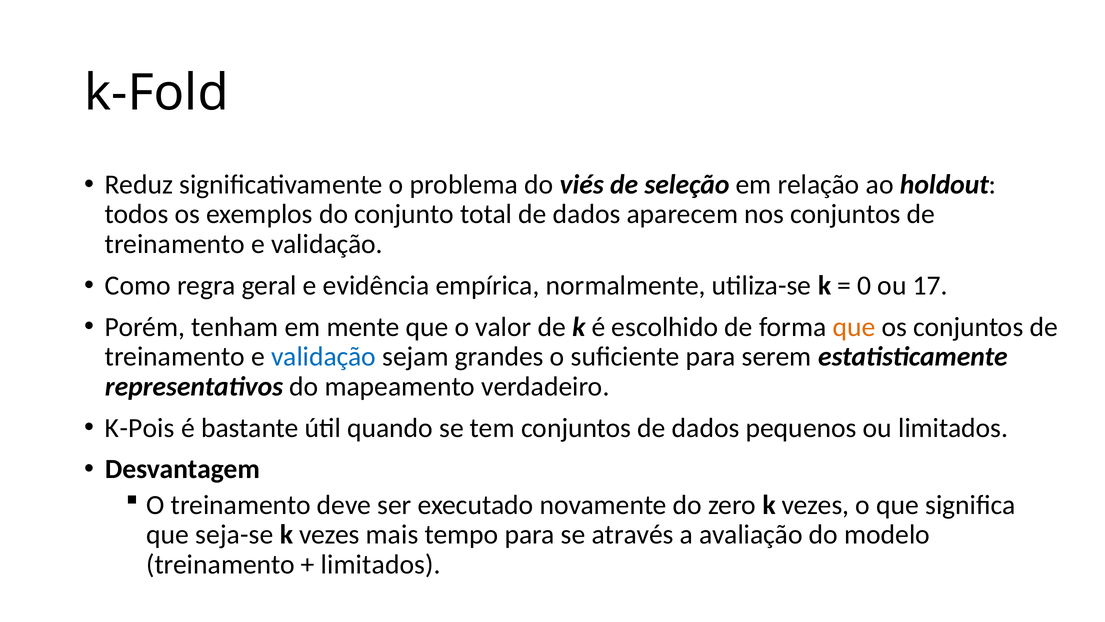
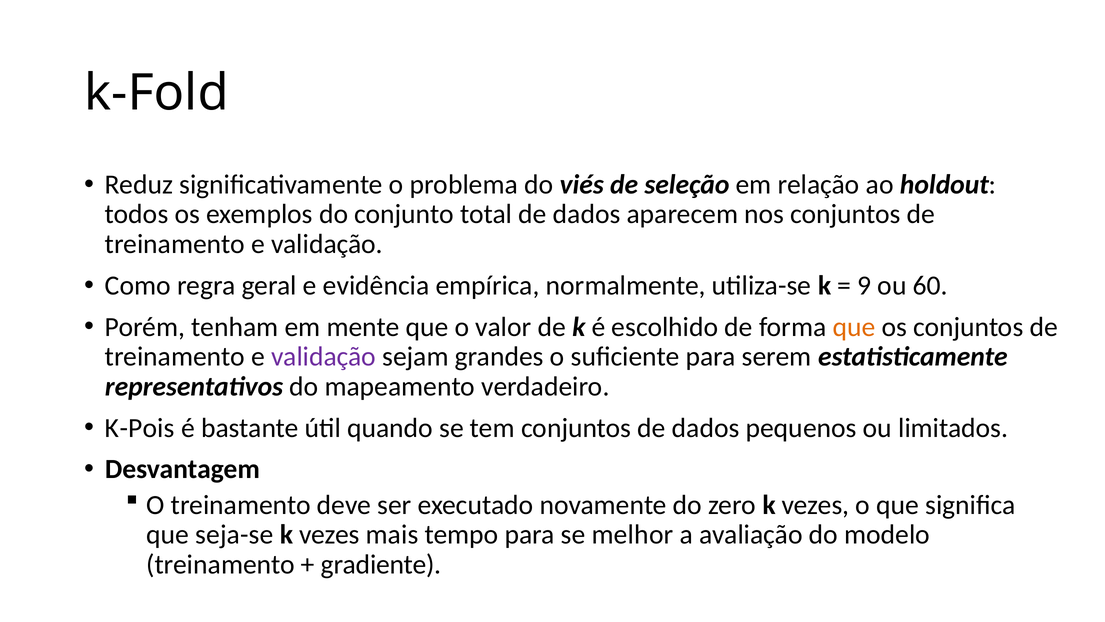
0: 0 -> 9 (864, 285)
17: 17 -> 60 (930, 285)
validação colour: blue -> purple (324, 357)
através: através -> melhor (633, 534)
limitados: limitados -> gradiente (381, 564)
